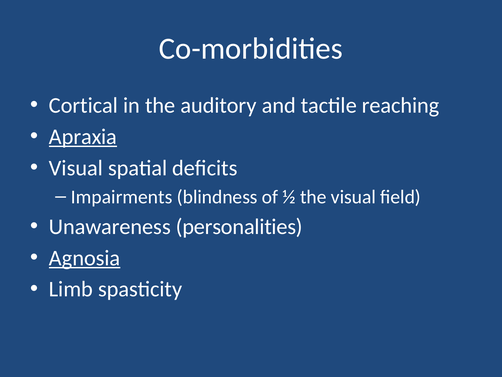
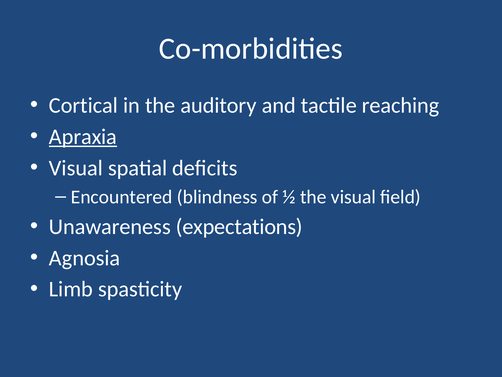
Impairments: Impairments -> Encountered (122, 197)
personalities: personalities -> expectations (239, 226)
Agnosia underline: present -> none (85, 258)
